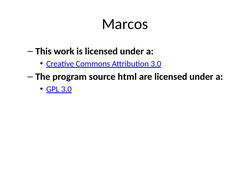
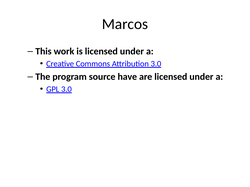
html: html -> have (127, 77)
